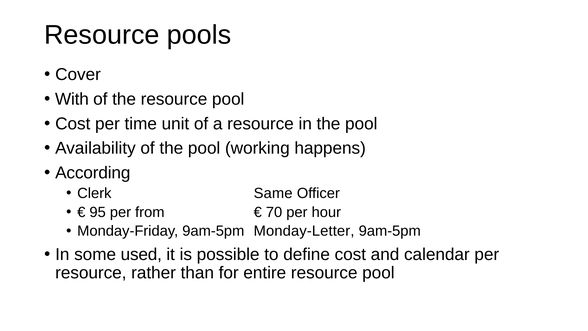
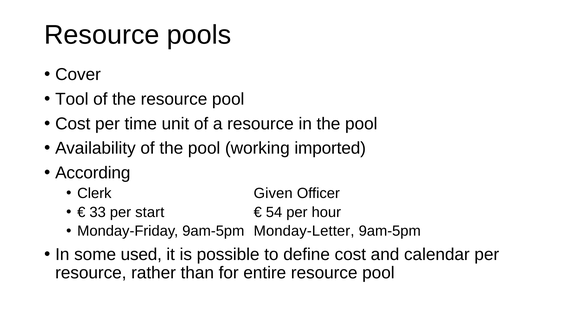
With: With -> Tool (72, 99)
happens: happens -> imported (330, 148)
Same: Same -> Given (273, 193)
95: 95 -> 33 (98, 212)
from: from -> start (150, 212)
70: 70 -> 54 (274, 212)
